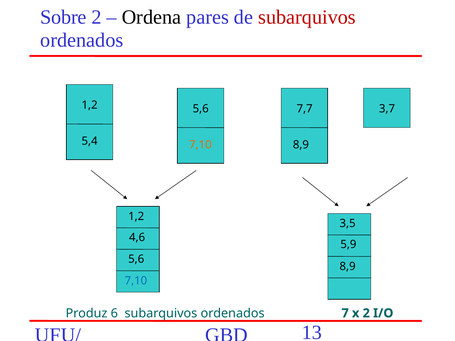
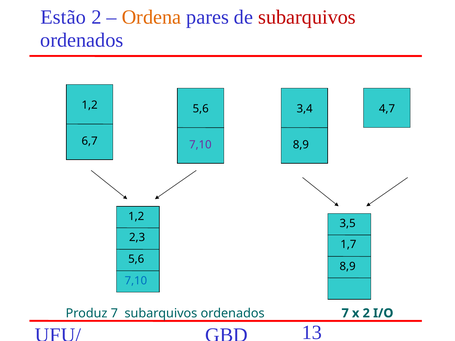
Sobre: Sobre -> Estão (63, 17)
Ordena colour: black -> orange (151, 17)
7,7: 7,7 -> 3,4 (305, 109)
3,7: 3,7 -> 4,7 (387, 109)
5,4: 5,4 -> 6,7 (90, 141)
7,10 colour: orange -> purple (200, 145)
4,6: 4,6 -> 2,3 (137, 238)
5,9: 5,9 -> 1,7 (348, 245)
Produz 6: 6 -> 7 (114, 313)
